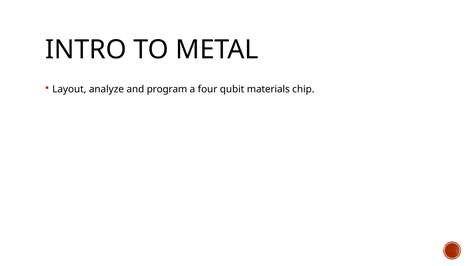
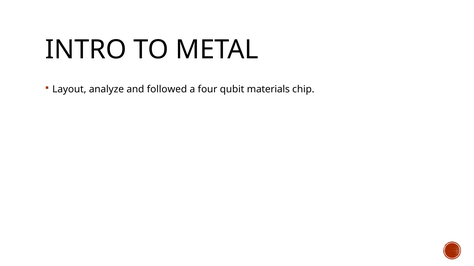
program: program -> followed (167, 90)
